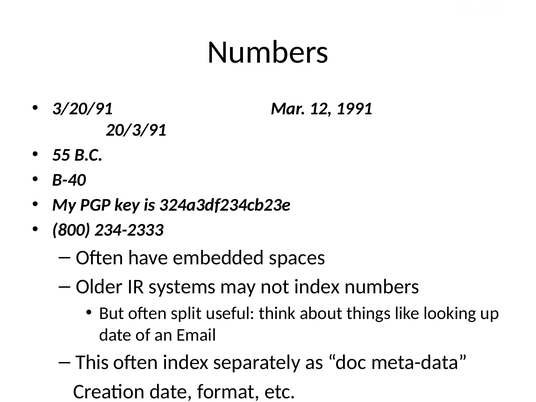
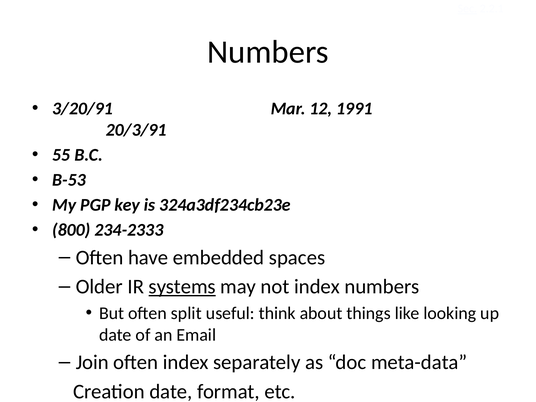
B-40: B-40 -> B-53 (69, 180)
systems underline: none -> present (182, 287)
This: This -> Join (92, 362)
